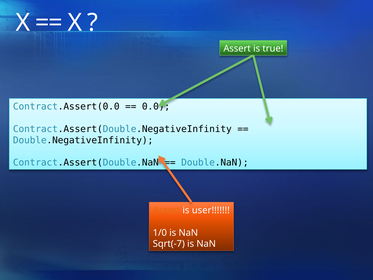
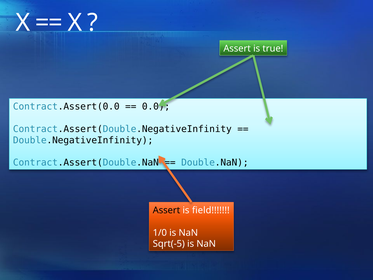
Assert colour: orange -> black (166, 210)
user: user -> field (211, 210)
Sqrt(-7: Sqrt(-7 -> Sqrt(-5 (169, 244)
